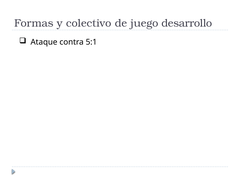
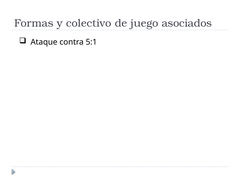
desarrollo: desarrollo -> asociados (187, 23)
